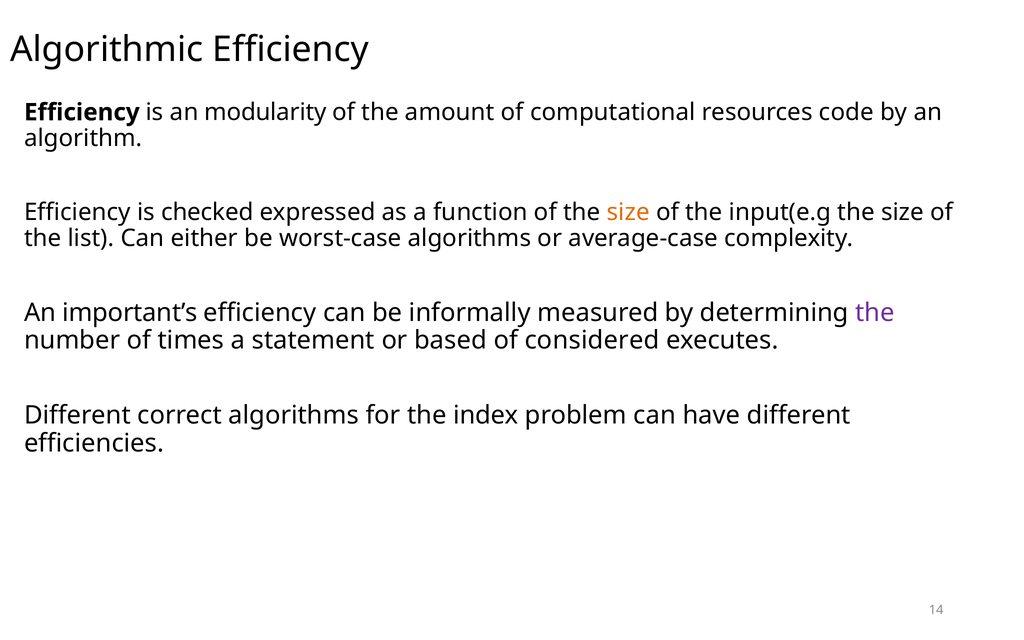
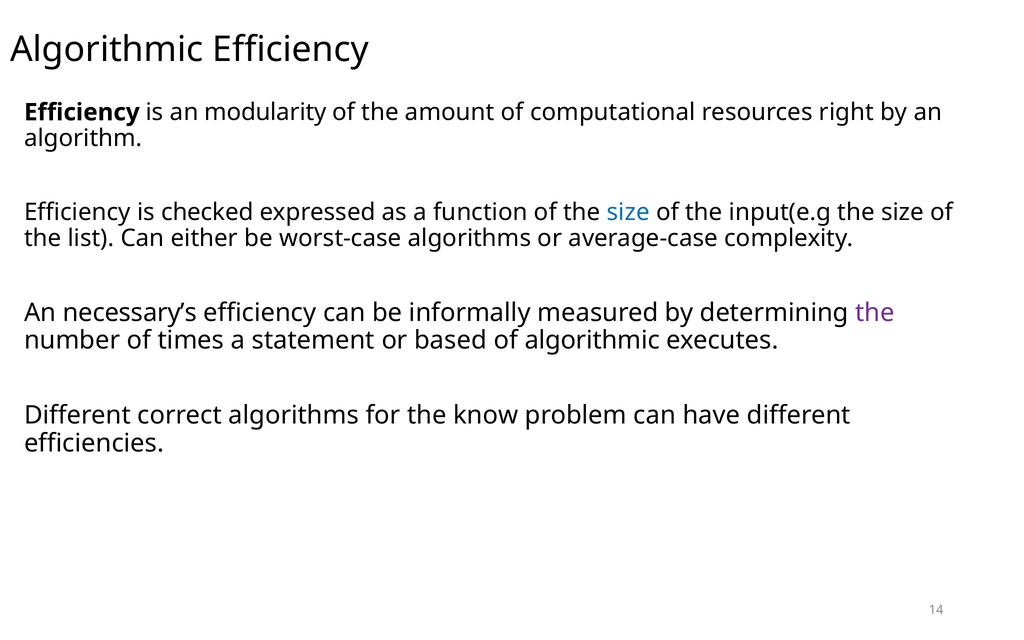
code: code -> right (847, 112)
size colour: orange -> blue (628, 212)
important’s: important’s -> necessary’s (130, 313)
of considered: considered -> algorithmic (592, 340)
index: index -> know (486, 415)
